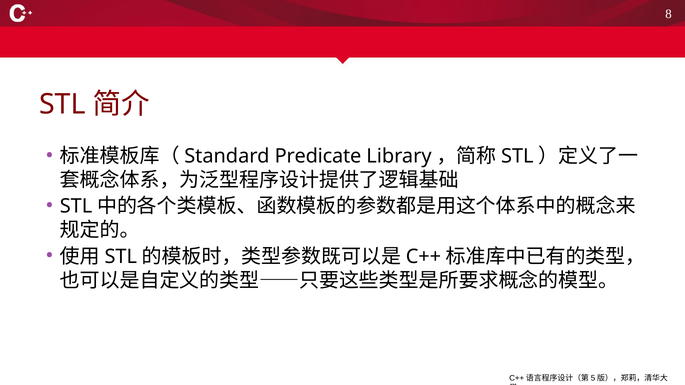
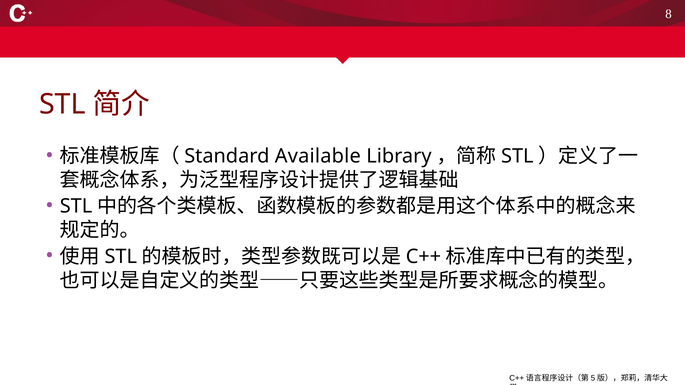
Predicate: Predicate -> Available (318, 156)
